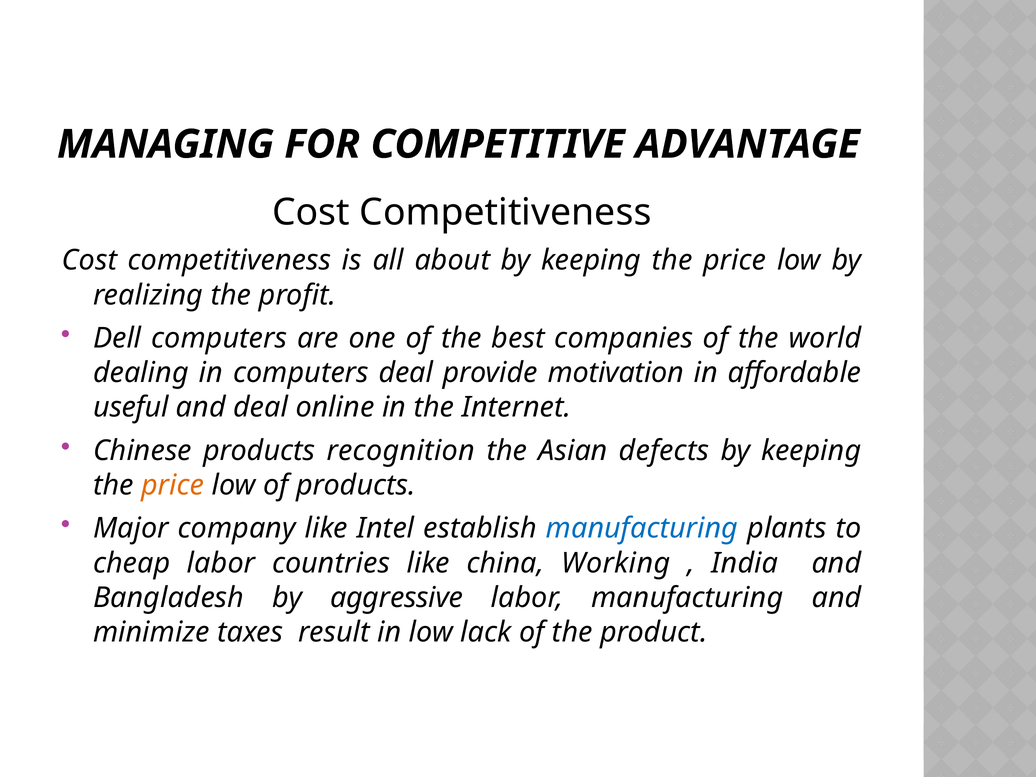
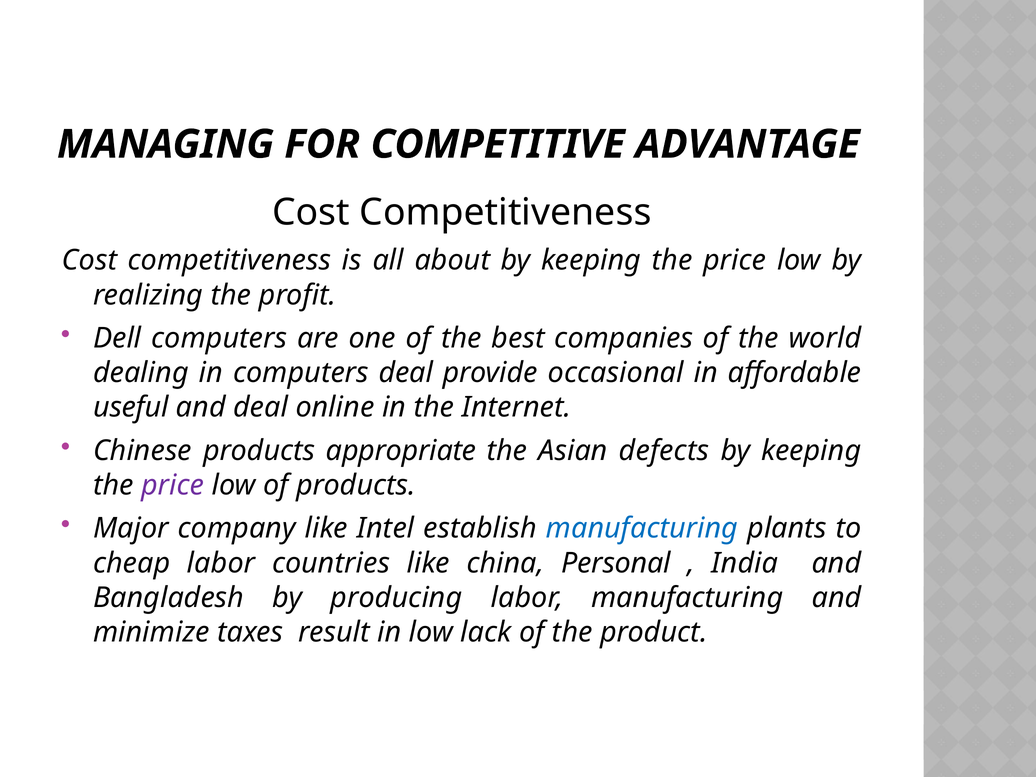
motivation: motivation -> occasional (616, 373)
recognition: recognition -> appropriate (401, 451)
price colour: orange -> purple (173, 485)
Working: Working -> Personal (616, 563)
aggressive: aggressive -> producing (396, 598)
